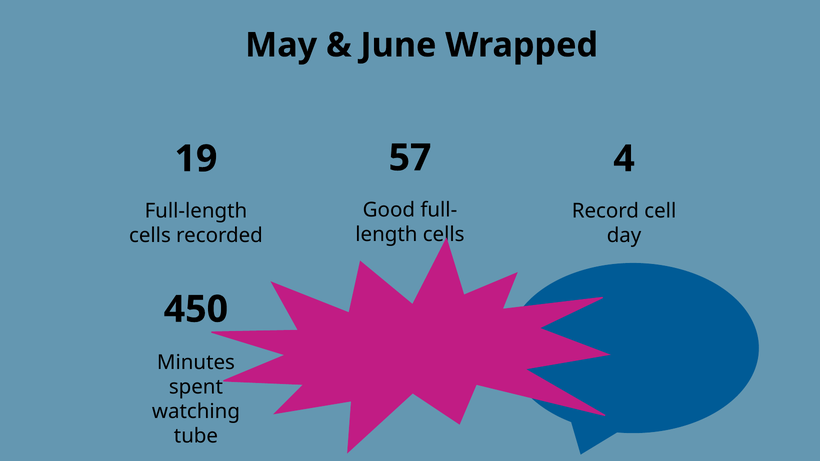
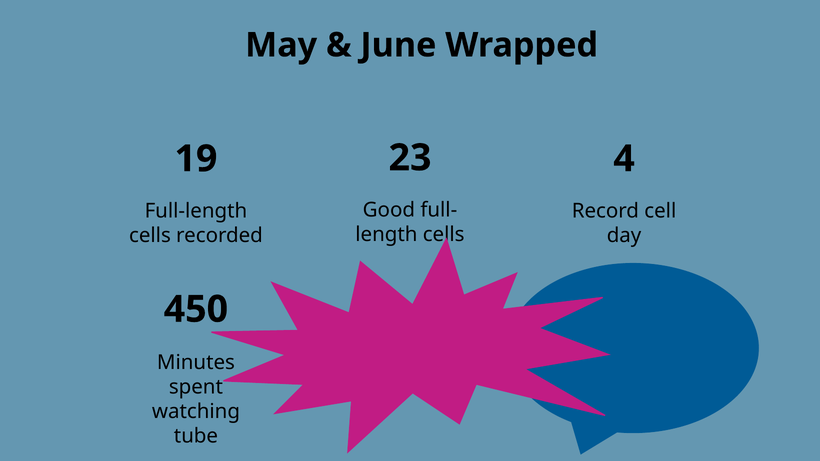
57: 57 -> 23 (410, 158)
